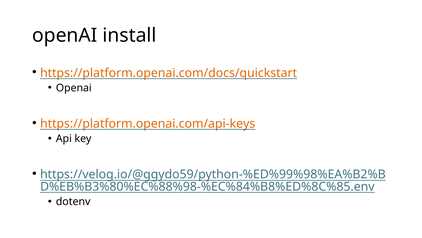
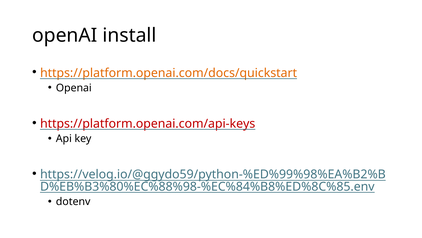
https://platform.openai.com/api-keys colour: orange -> red (148, 123)
